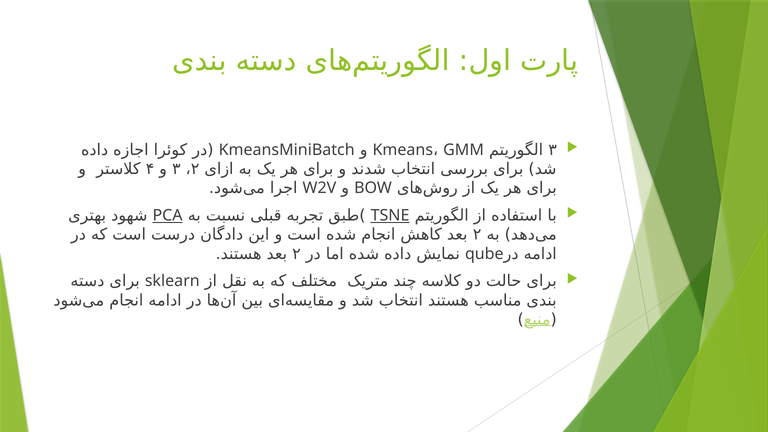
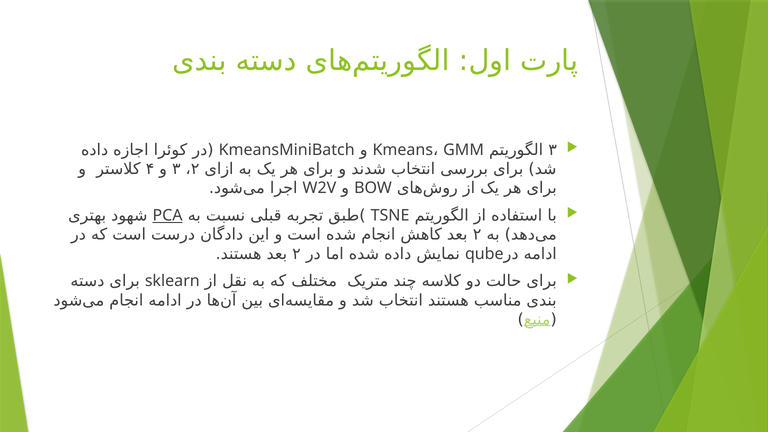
TSNE underline: present -> none (390, 215)
